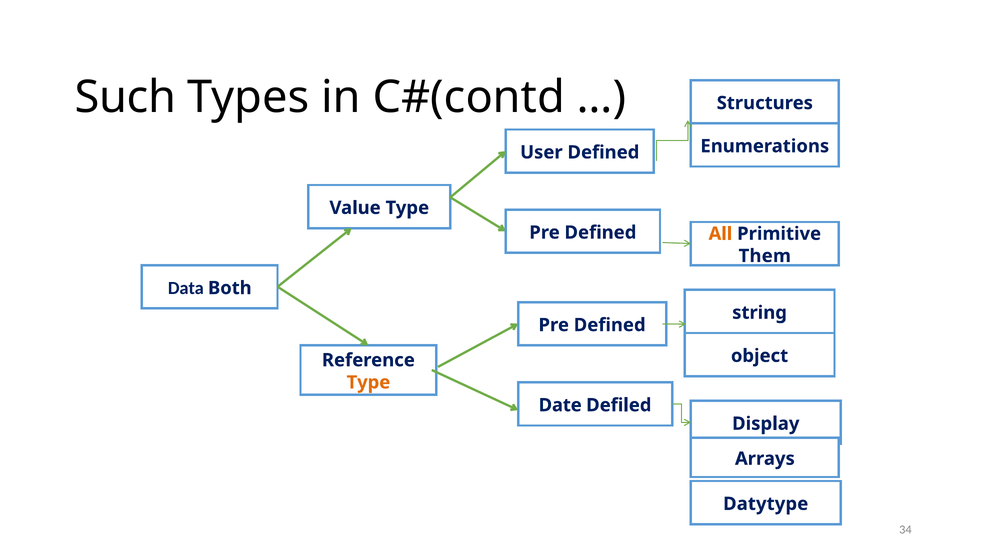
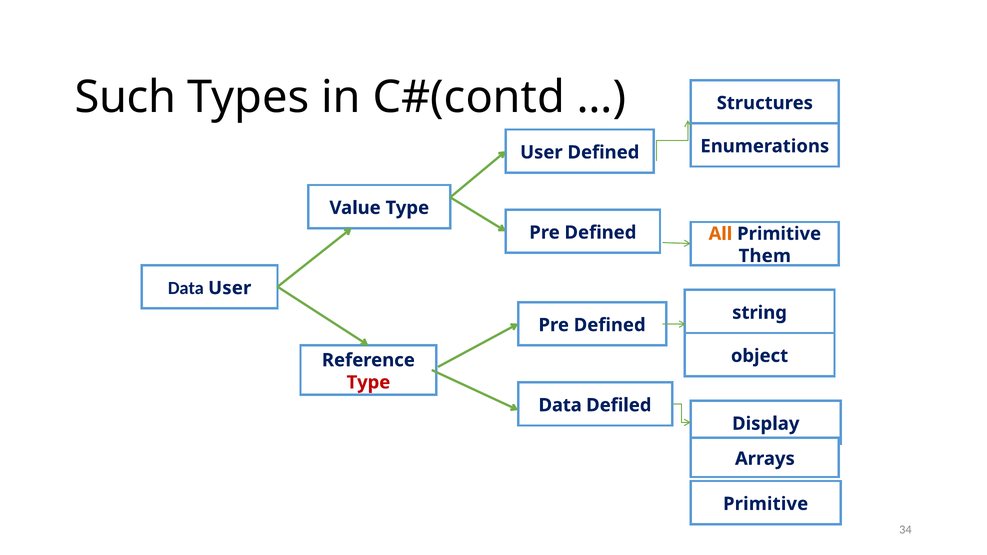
Data Both: Both -> User (230, 288)
Type colour: orange -> red (368, 382)
Date: Date -> Data (560, 405)
Datytype: Datytype -> Primitive (766, 504)
